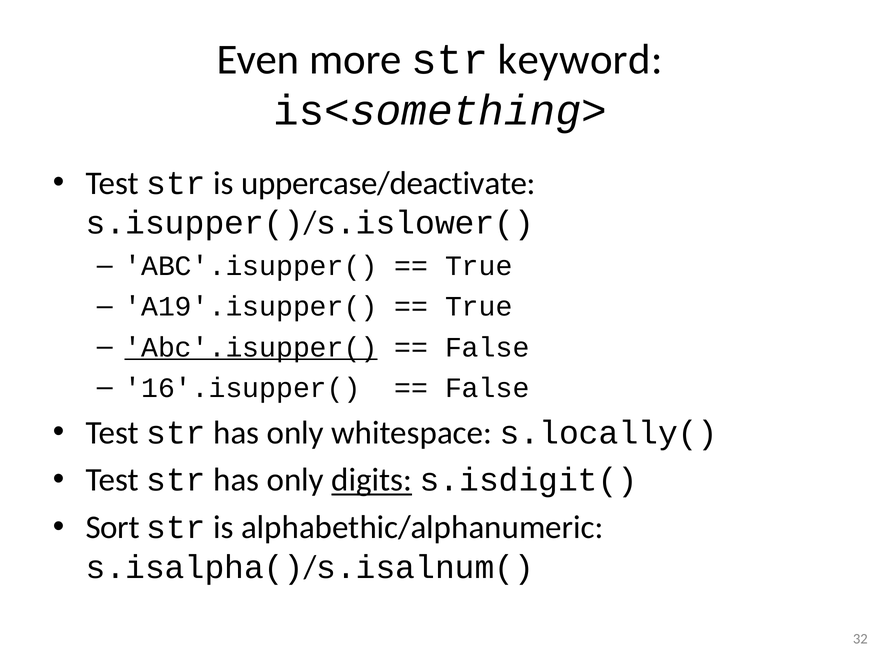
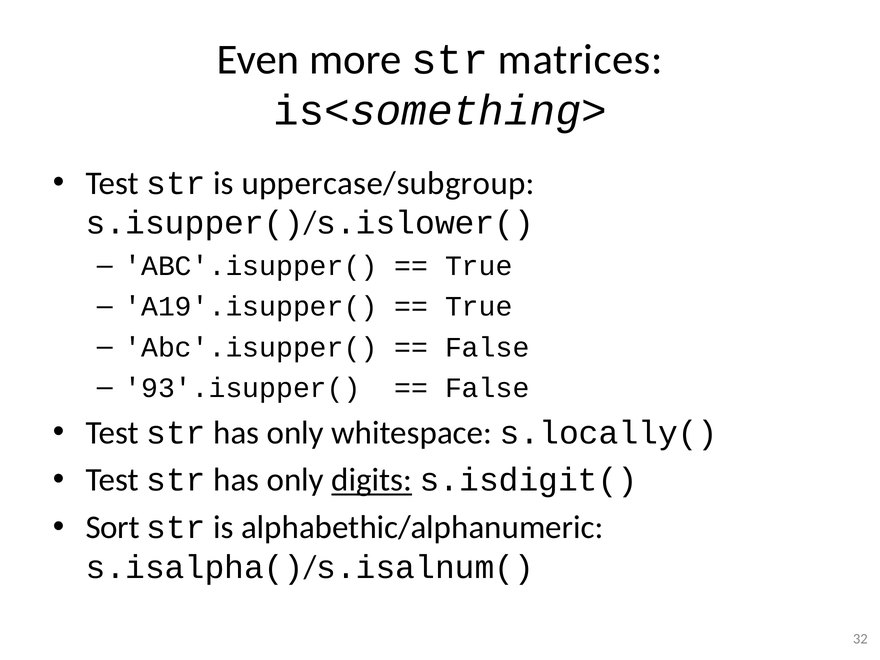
keyword: keyword -> matrices (580, 59)
uppercase/deactivate: uppercase/deactivate -> uppercase/subgroup (388, 183)
Abc'.isupper( underline: present -> none (251, 347)
16'.isupper(: 16'.isupper( -> 93'.isupper( (242, 388)
